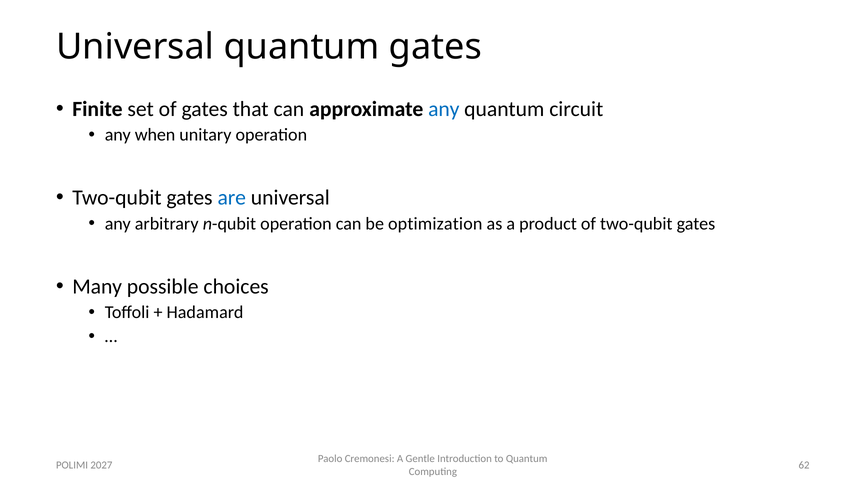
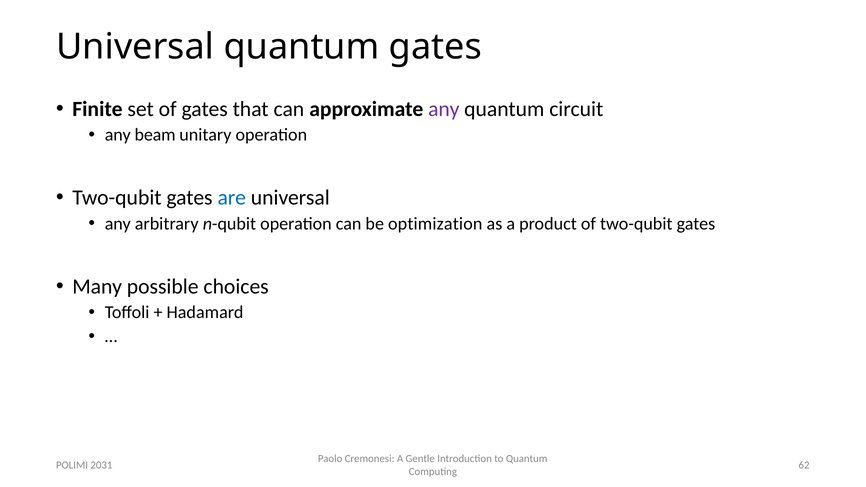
any colour: blue -> purple (444, 109)
when: when -> beam (155, 135)
2027: 2027 -> 2031 (101, 465)
